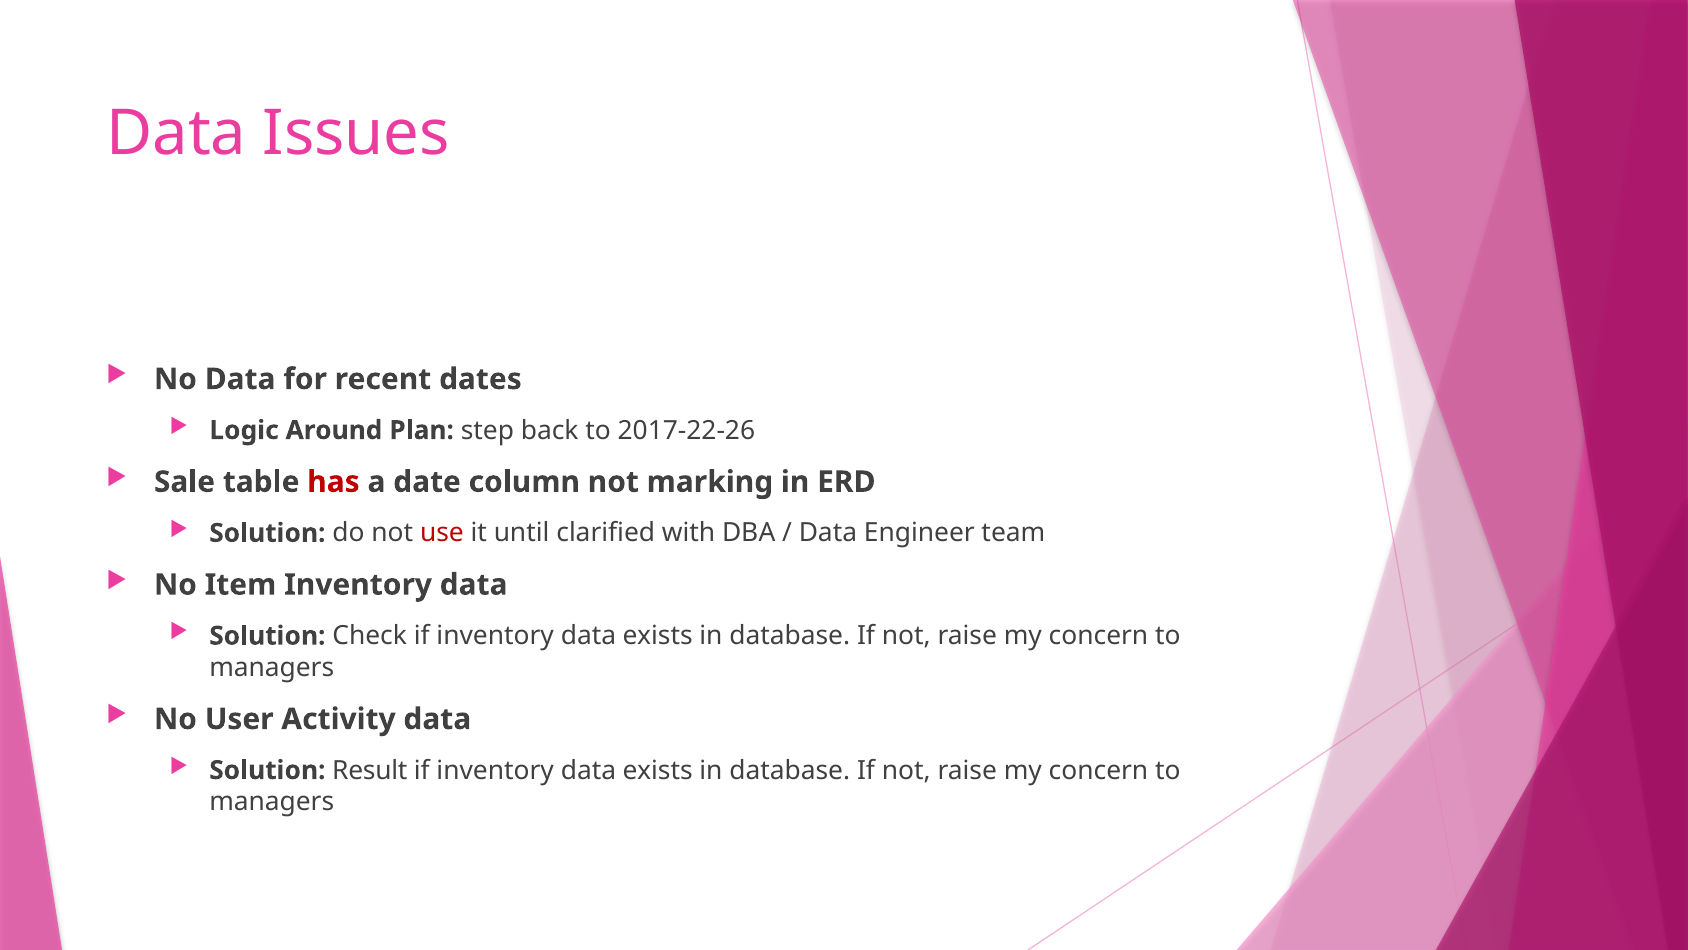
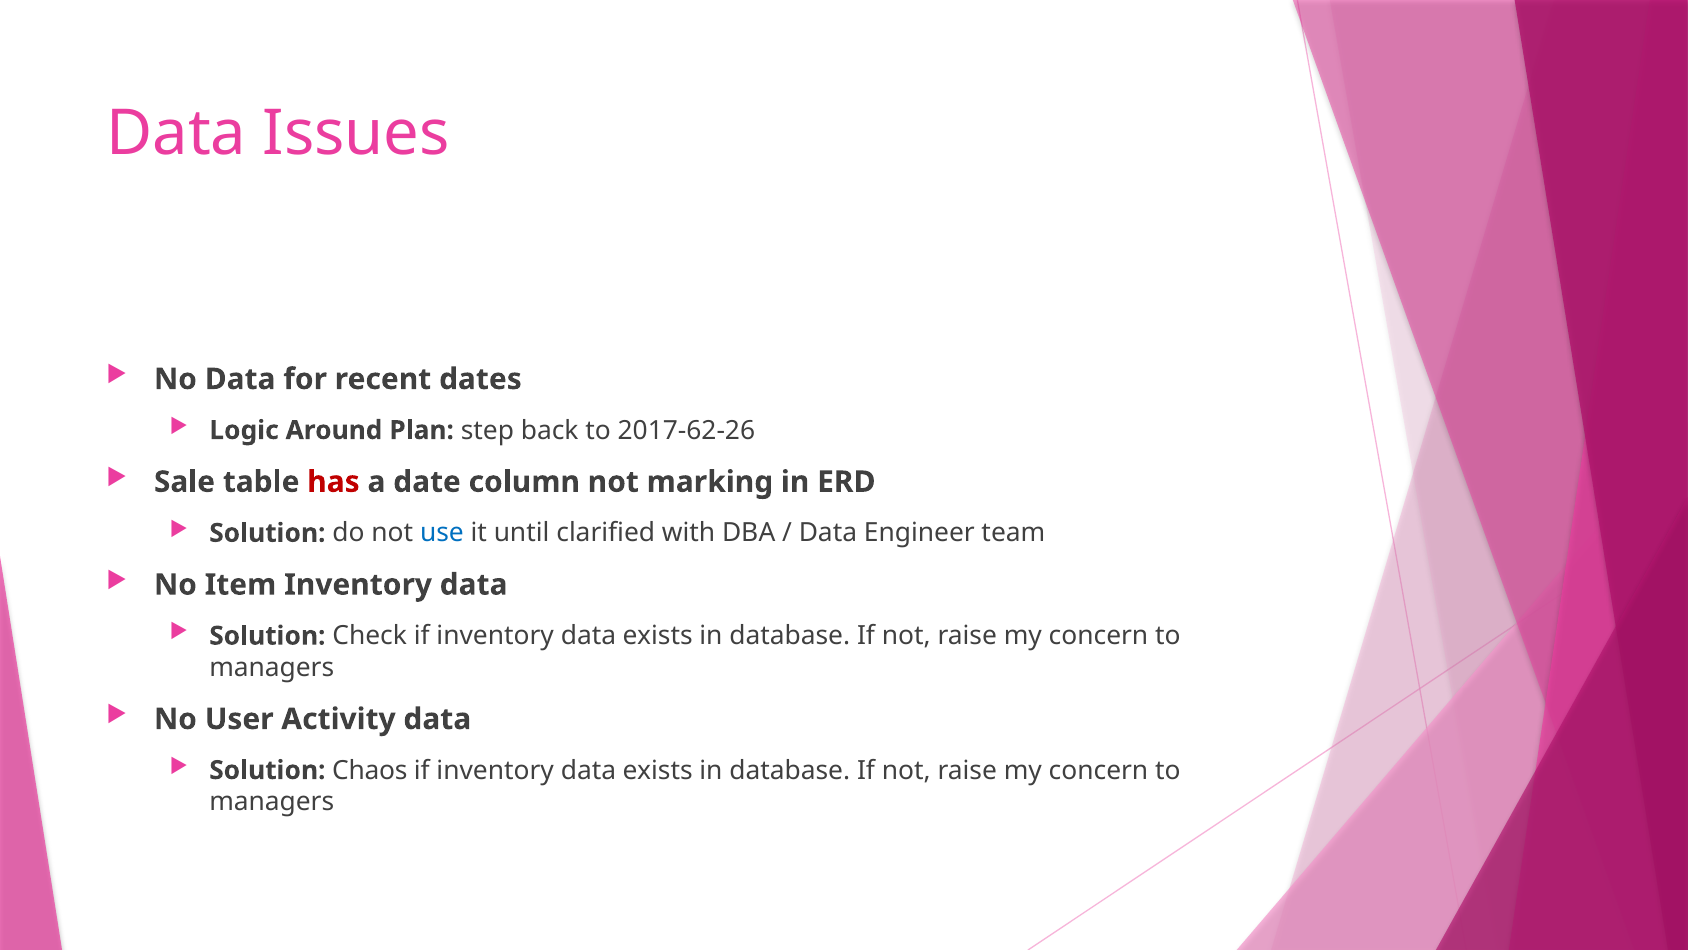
2017-22-26: 2017-22-26 -> 2017-62-26 (686, 430)
use colour: red -> blue (442, 533)
Result: Result -> Chaos (370, 770)
